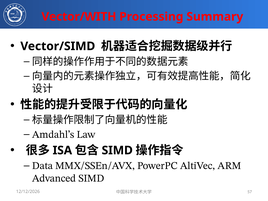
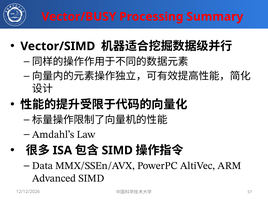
Vector/WITH: Vector/WITH -> Vector/BUSY (79, 17)
